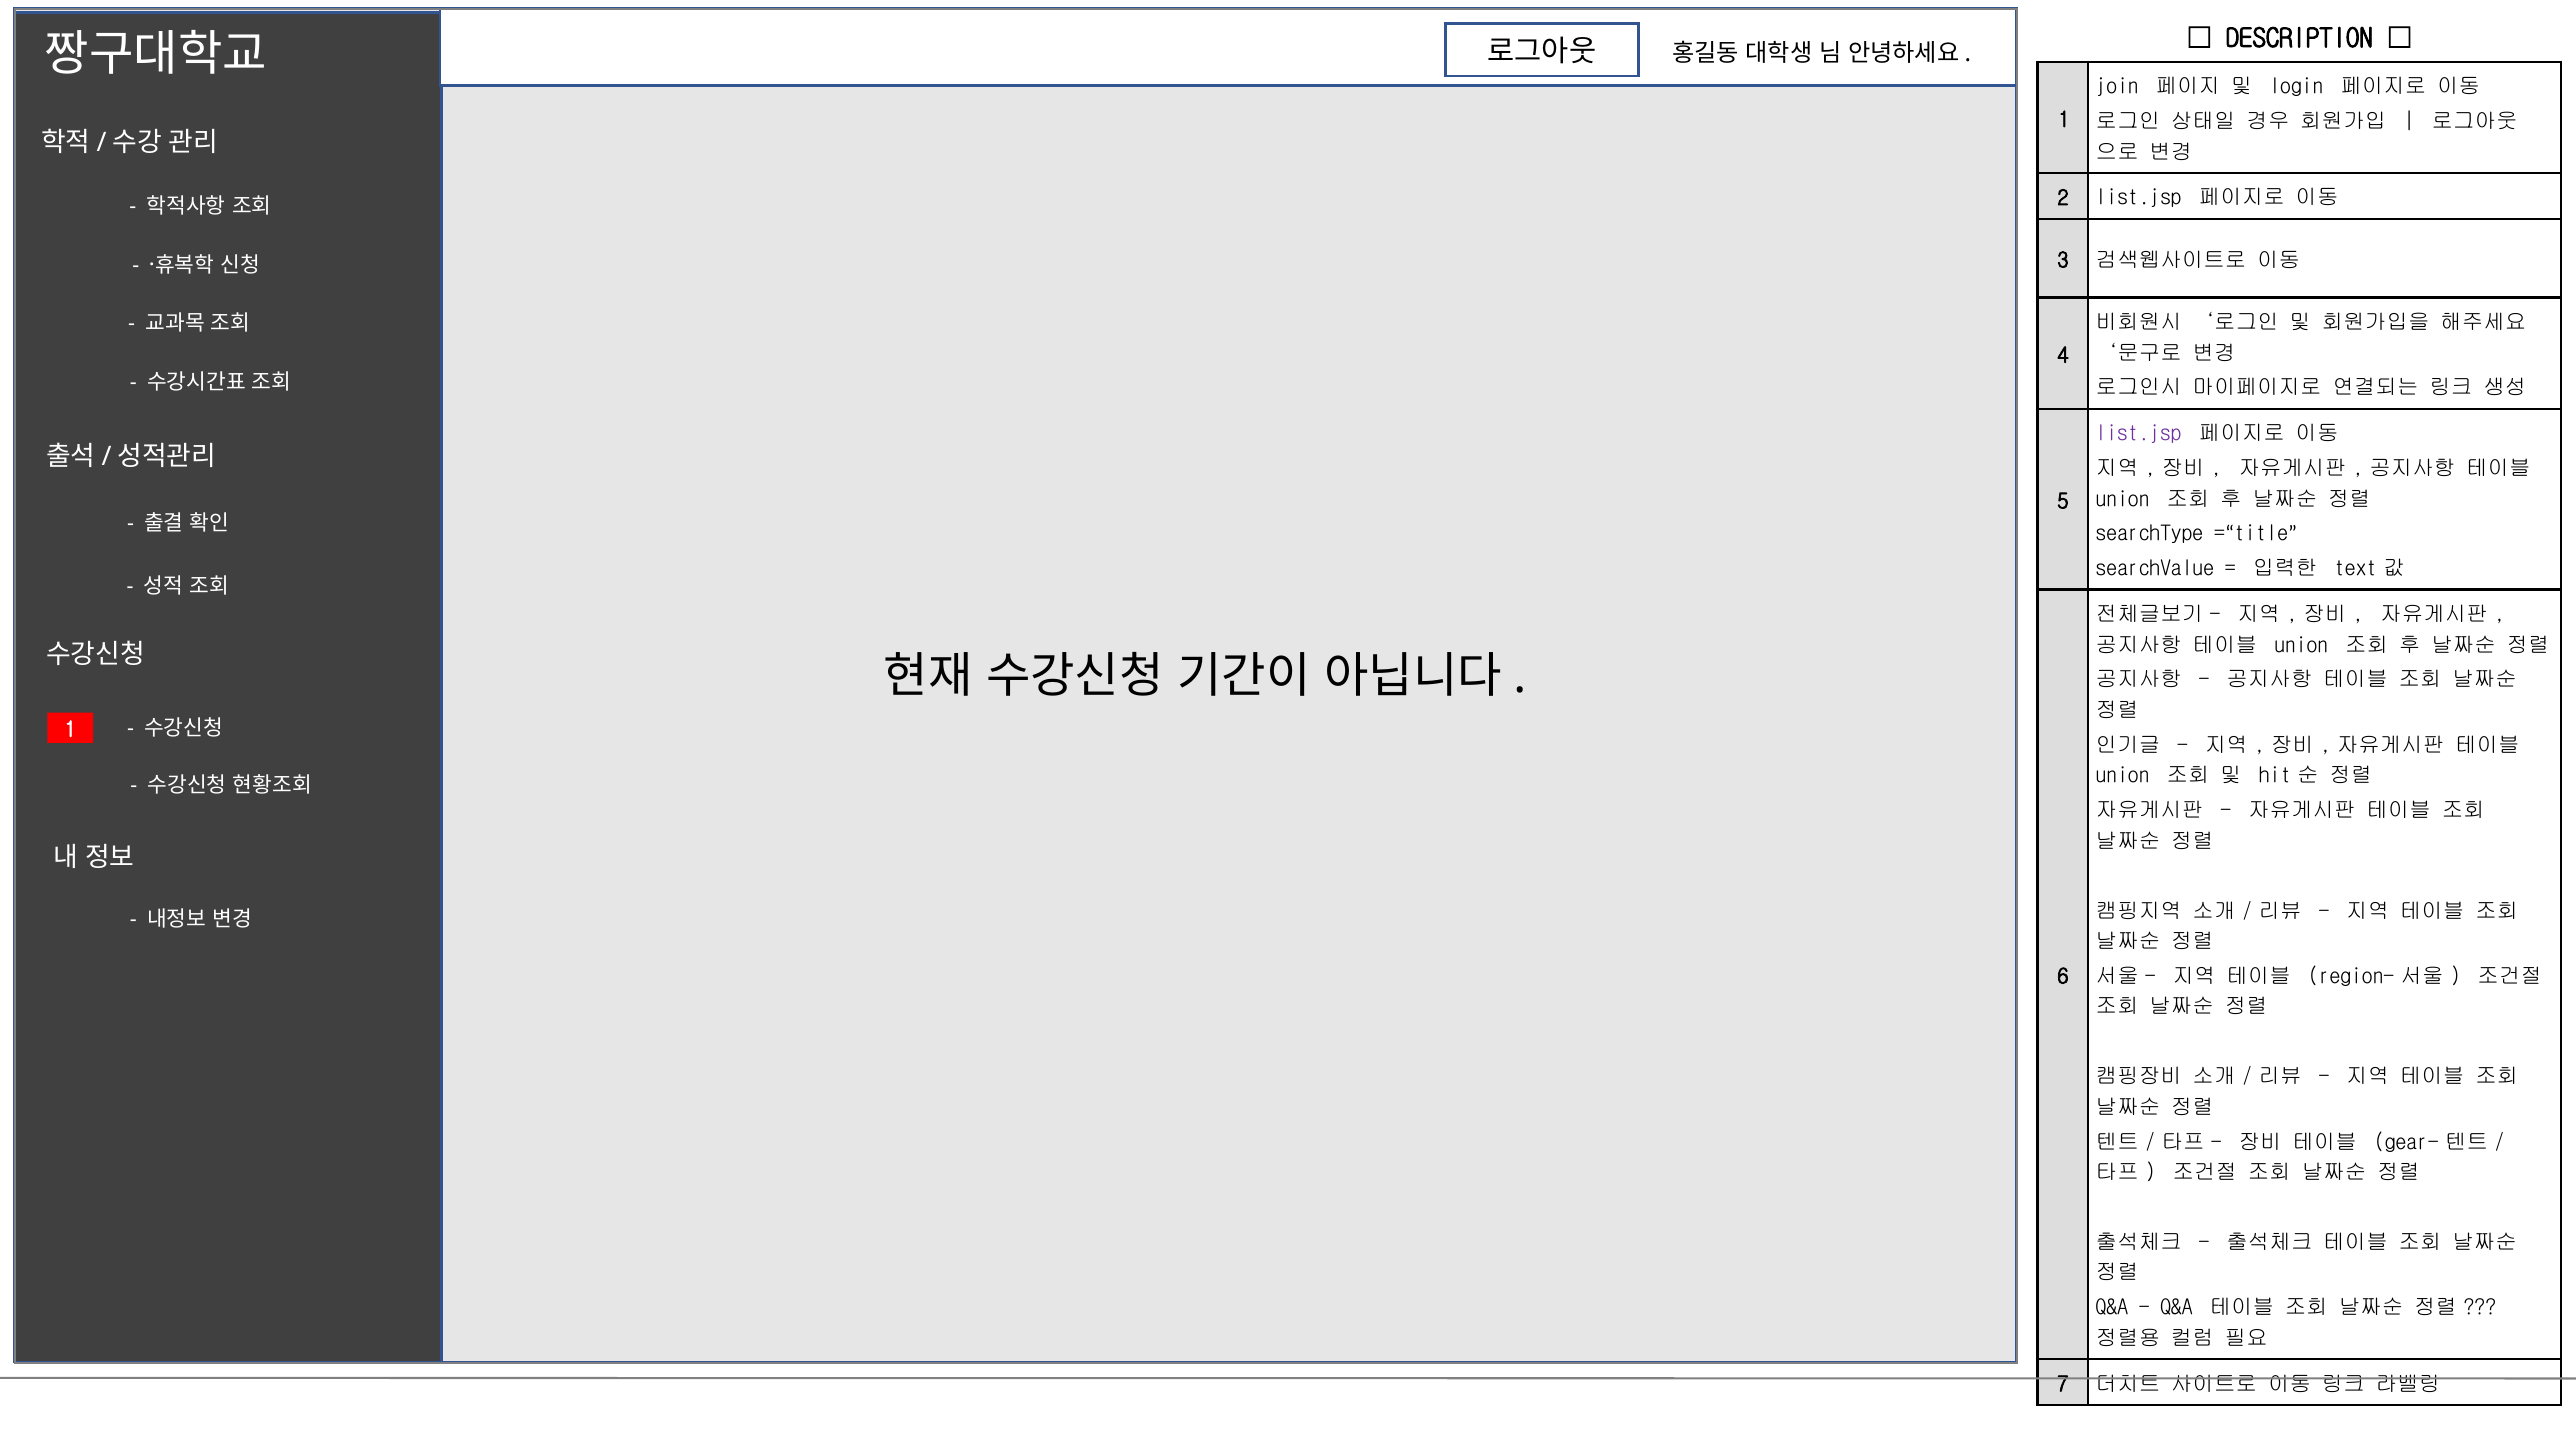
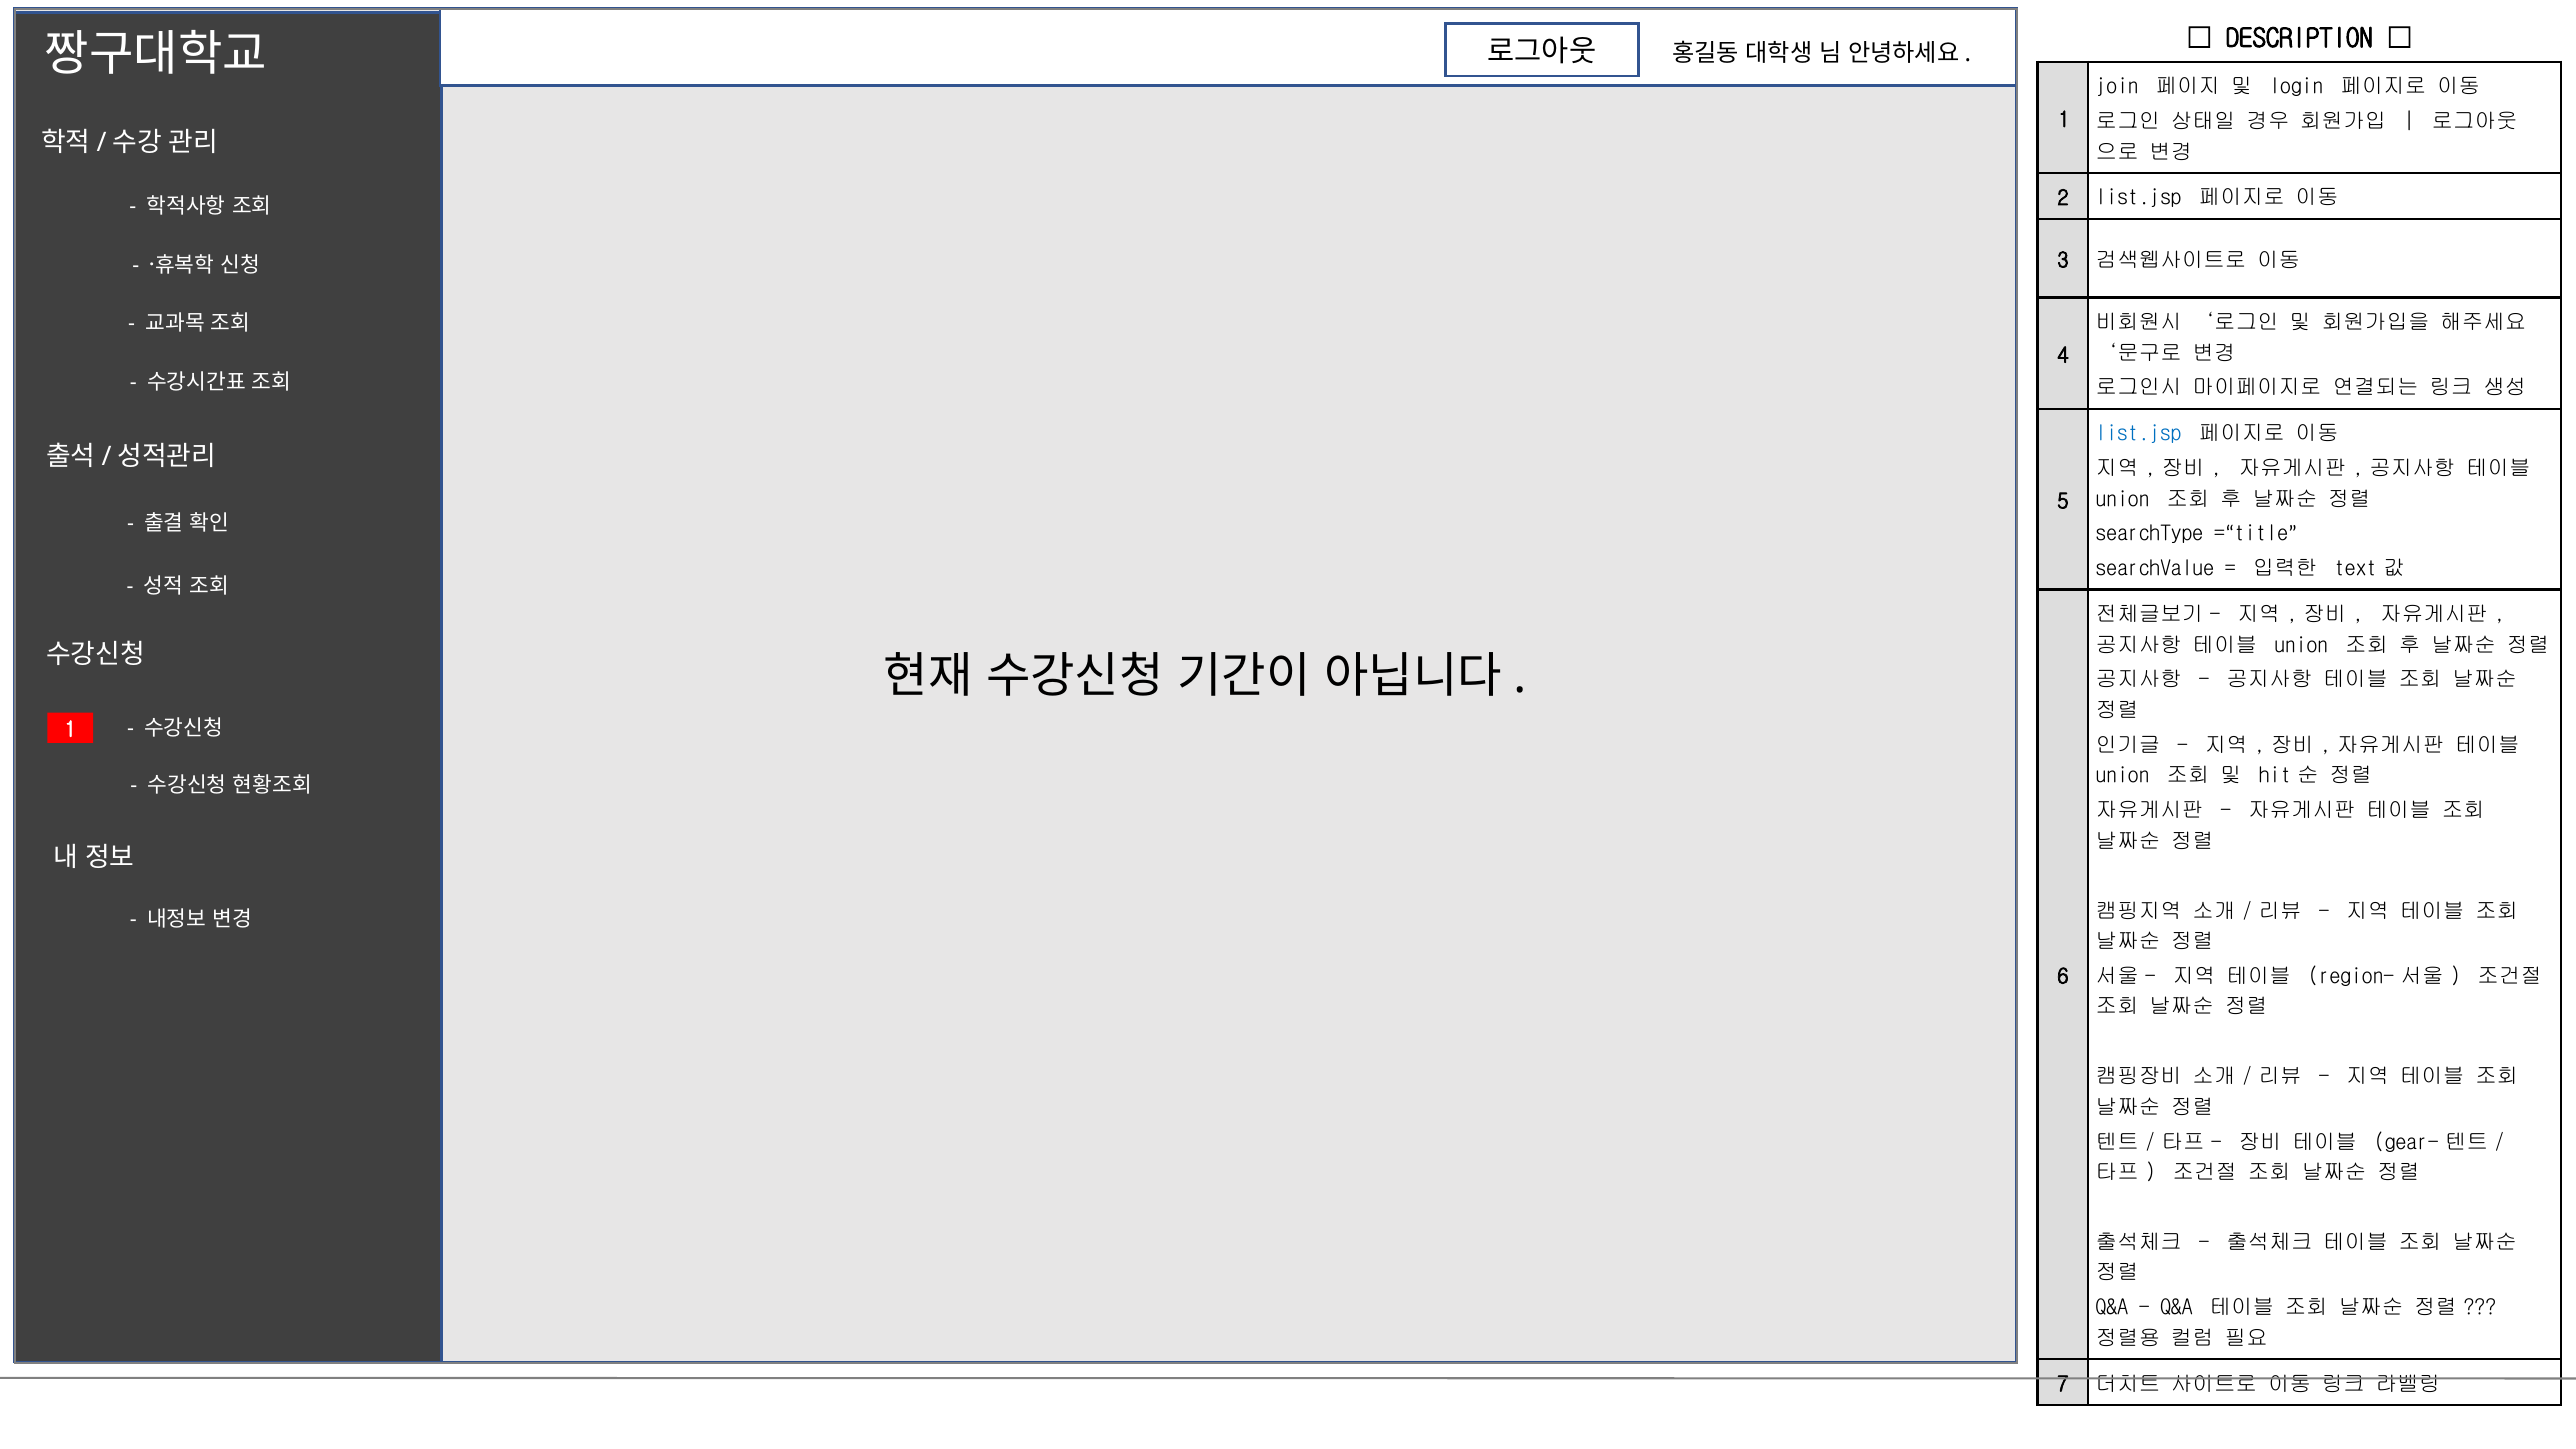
list.jsp colour: purple -> blue (2139, 434)
